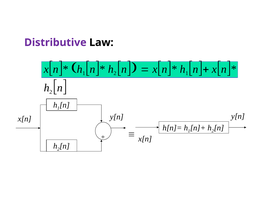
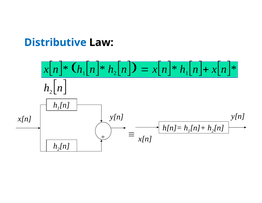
Distributive colour: purple -> blue (55, 42)
